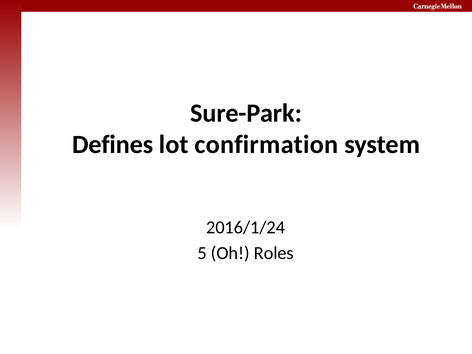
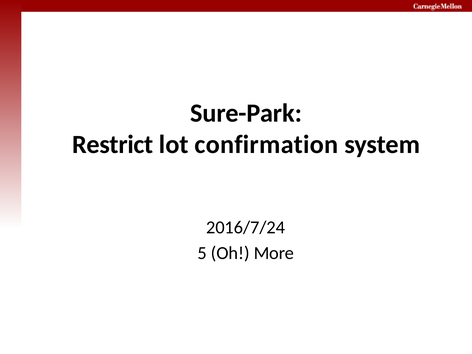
Defines: Defines -> Restrict (113, 145)
2016/1/24: 2016/1/24 -> 2016/7/24 (246, 227)
Roles: Roles -> More (274, 253)
